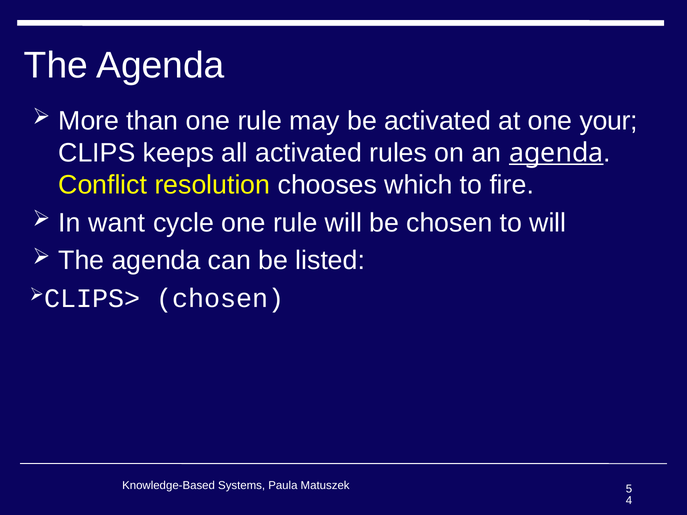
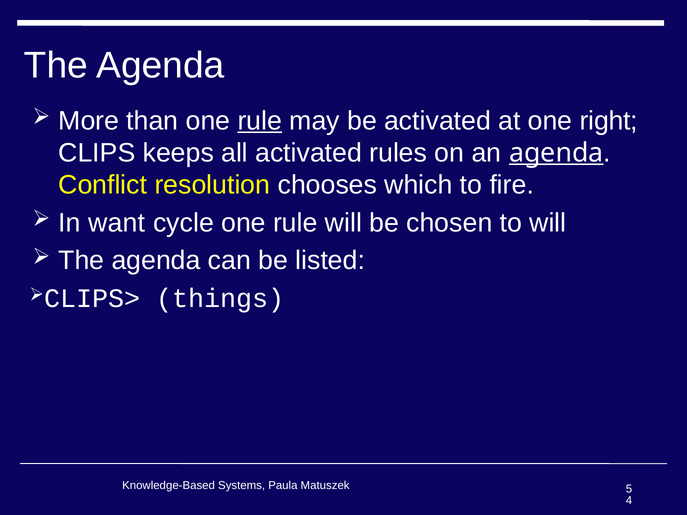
rule underline: none -> present (260, 121)
your: your -> right (609, 121)
chosen: chosen -> things (220, 299)
